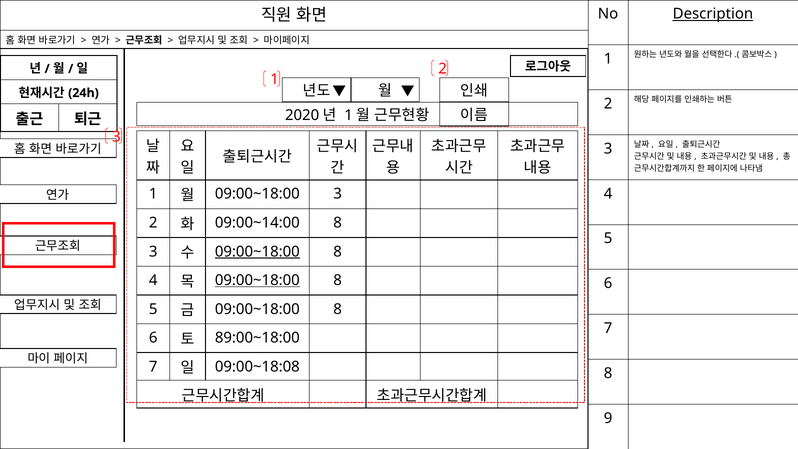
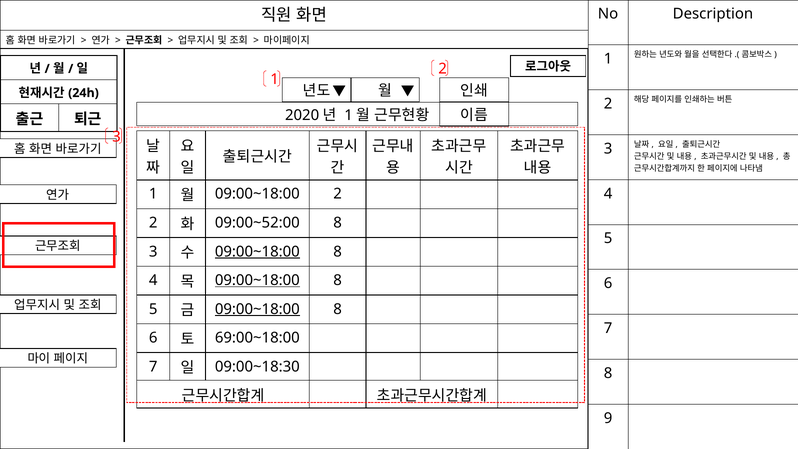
Description underline: present -> none (713, 14)
09:00~18:00 3: 3 -> 2 (338, 194)
09:00~14:00: 09:00~14:00 -> 09:00~52:00 (257, 223)
09:00~18:00 underline: none -> present (257, 309)
89:00~18:00: 89:00~18:00 -> 69:00~18:00 (257, 338)
09:00~18:08: 09:00~18:08 -> 09:00~18:30 (257, 366)
